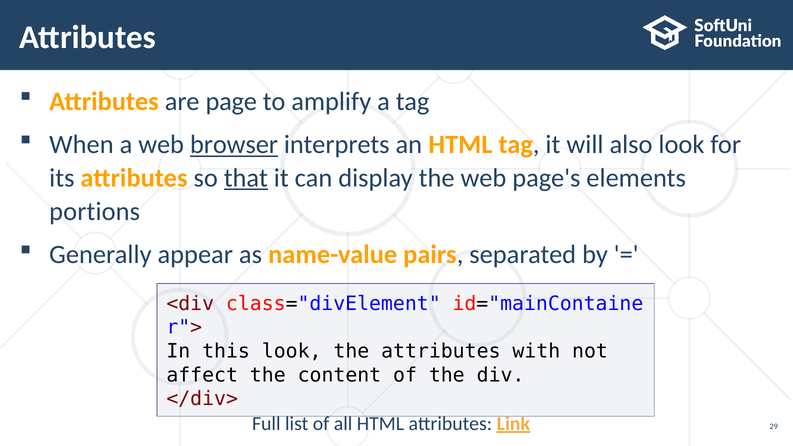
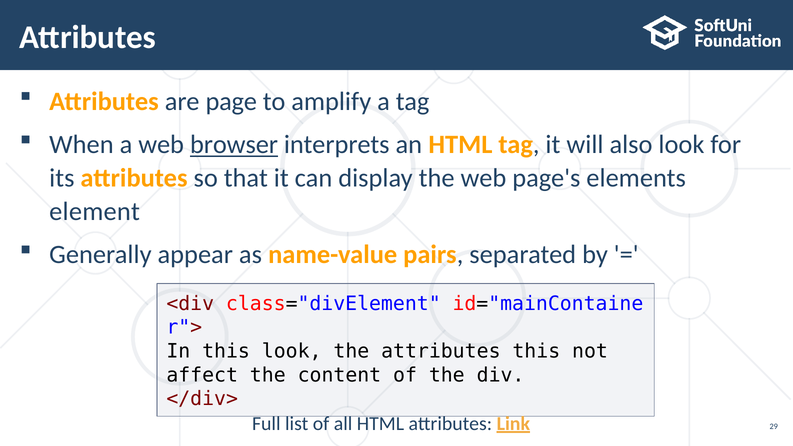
that underline: present -> none (246, 178)
portions: portions -> element (95, 211)
attributes with: with -> this (536, 351)
